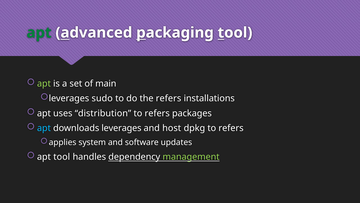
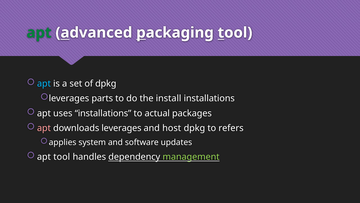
apt colour: light green -> light blue (44, 83)
of main: main -> dpkg (106, 83)
sudo: sudo -> parts (102, 98)
the refers: refers -> install (169, 98)
uses distribution: distribution -> installations (103, 113)
refers: refers -> actual (157, 113)
apt colour: light blue -> pink (44, 128)
